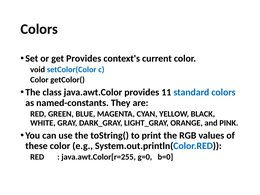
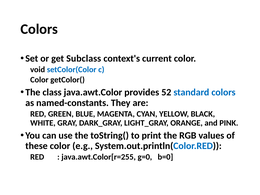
get Provides: Provides -> Subclass (84, 58)
11: 11 -> 52 (166, 92)
